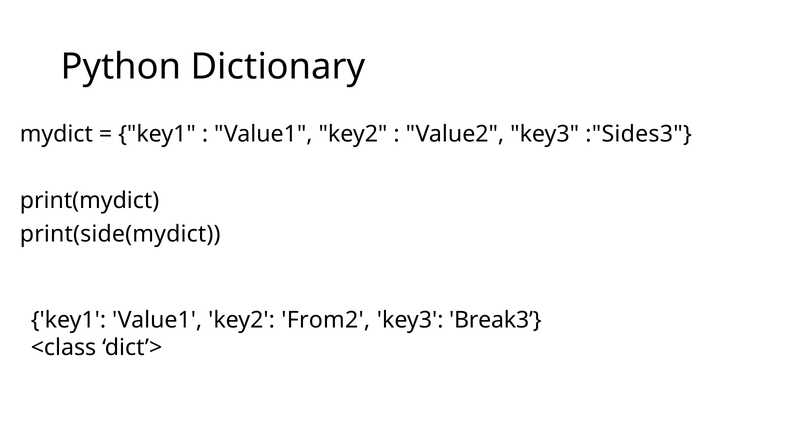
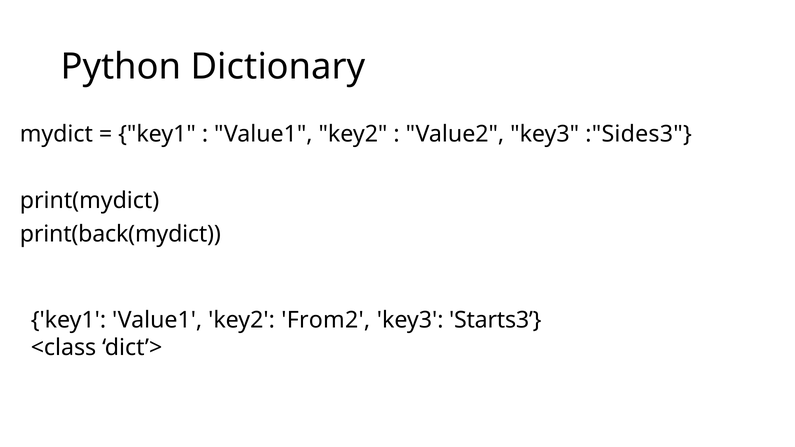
print(side(mydict: print(side(mydict -> print(back(mydict (120, 234)
Break3: Break3 -> Starts3 (495, 320)
